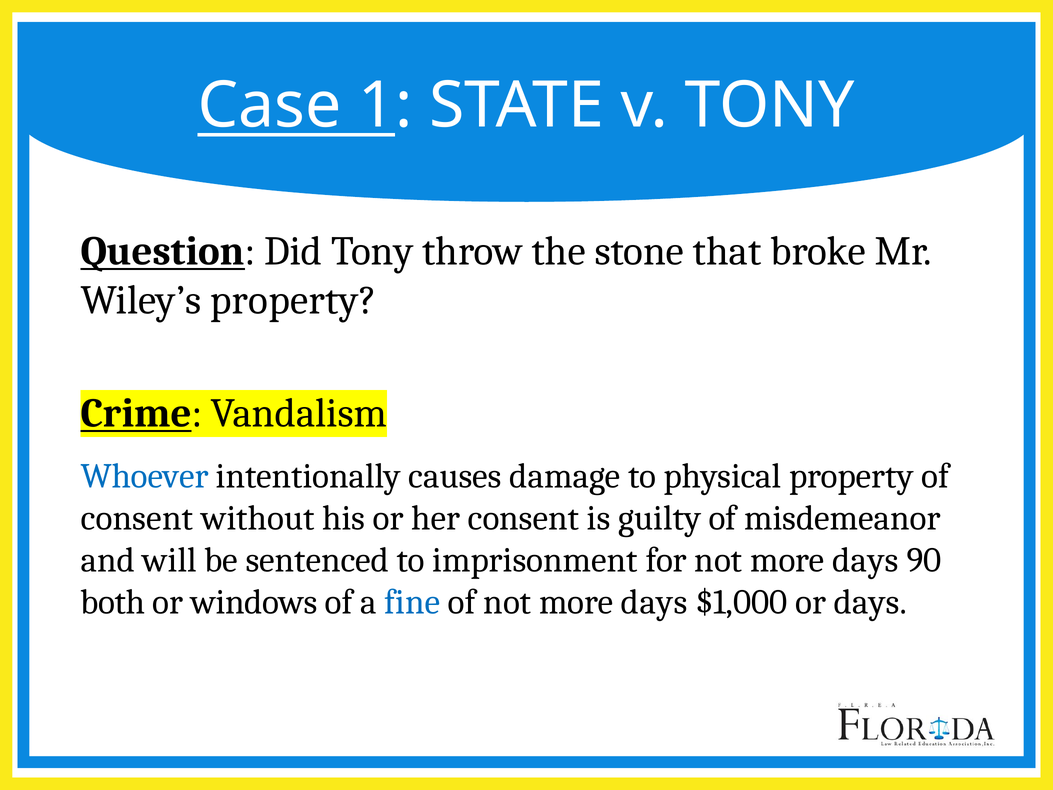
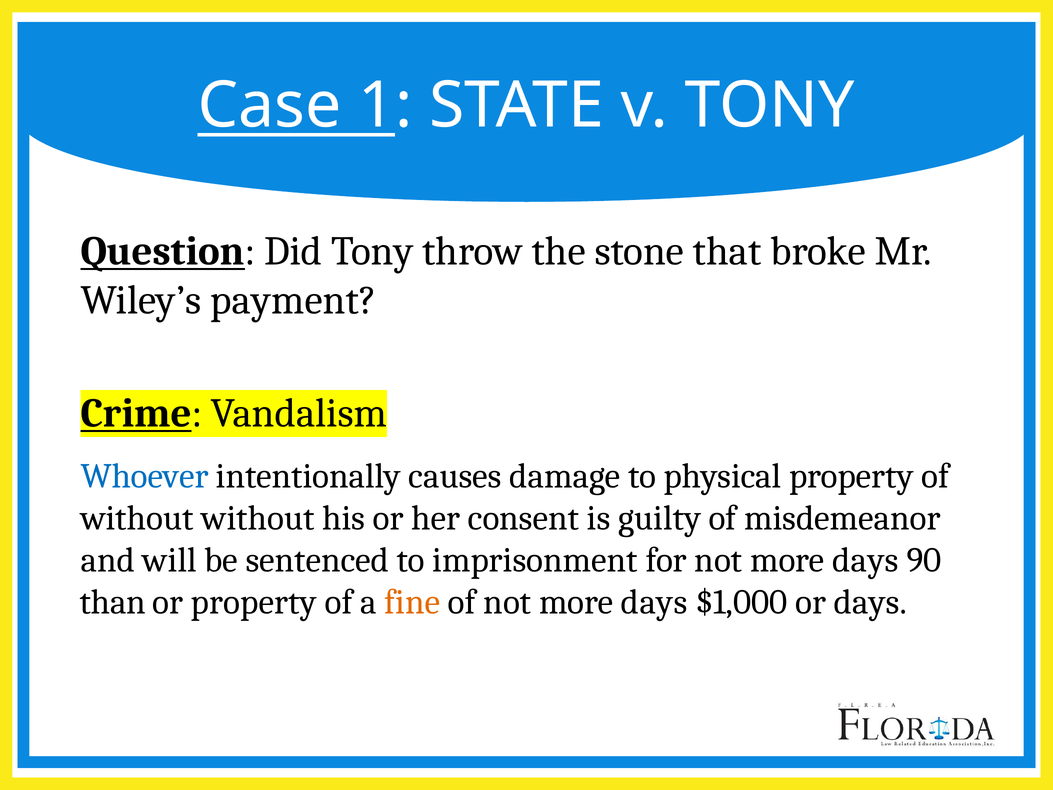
Wiley’s property: property -> payment (293, 300)
consent: consent -> without (137, 518)
both: both -> than (113, 602)
or windows: windows -> property (254, 602)
fine colour: blue -> orange (412, 602)
